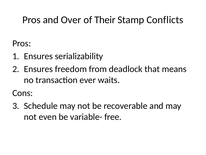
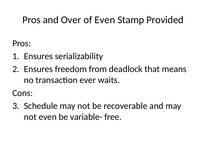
of Their: Their -> Even (105, 20)
Conflicts: Conflicts -> Provided (165, 20)
